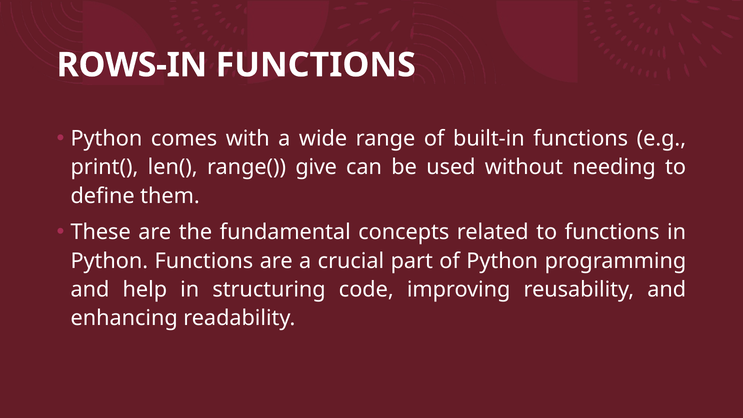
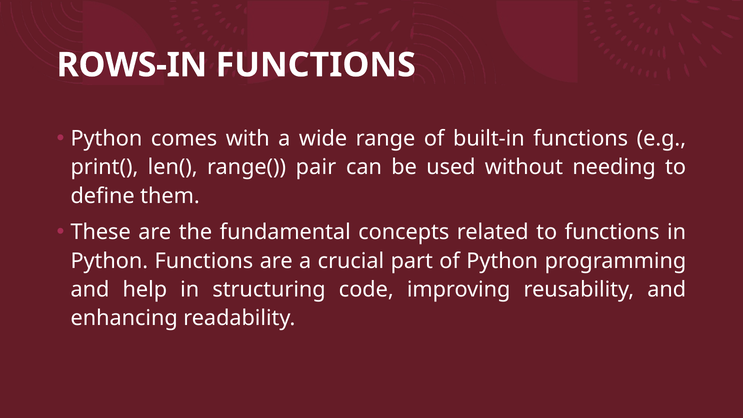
give: give -> pair (316, 167)
